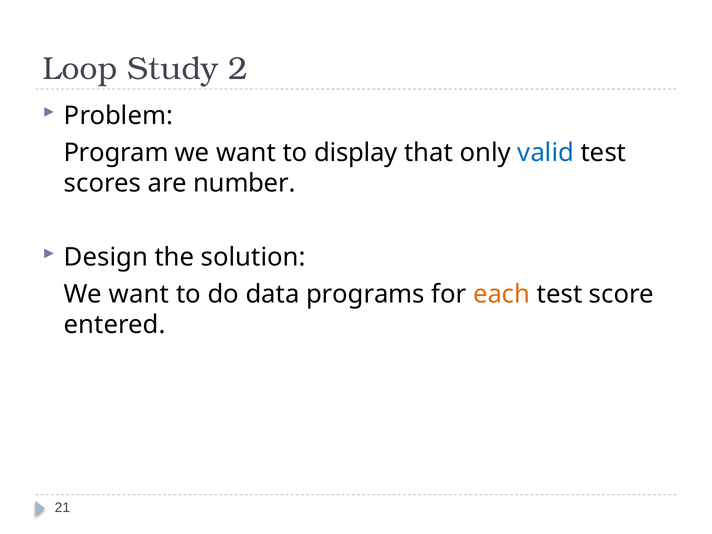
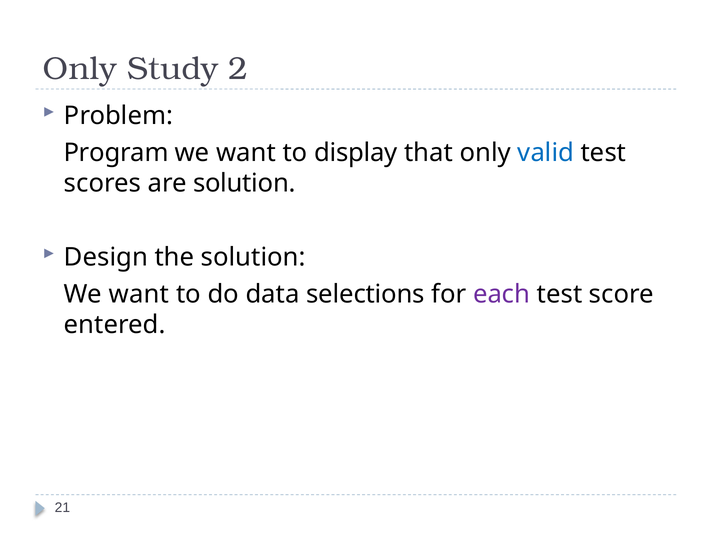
Loop: Loop -> Only (80, 69)
are number: number -> solution (244, 184)
programs: programs -> selections (366, 294)
each colour: orange -> purple (502, 294)
